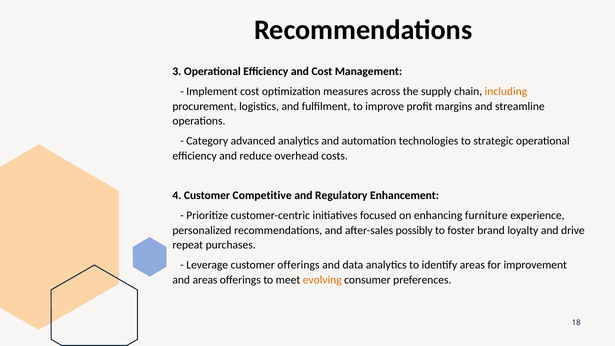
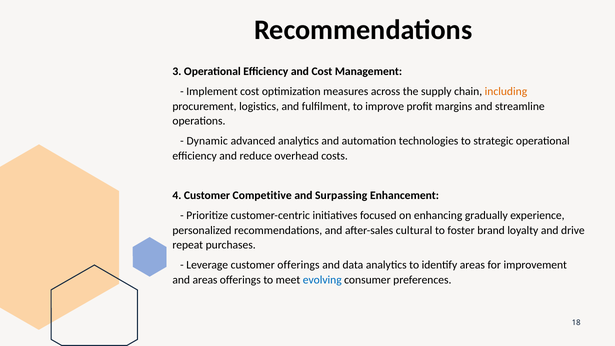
Category: Category -> Dynamic (207, 141)
Regulatory: Regulatory -> Surpassing (341, 196)
furniture: furniture -> gradually (486, 215)
possibly: possibly -> cultural (414, 230)
evolving colour: orange -> blue (322, 280)
